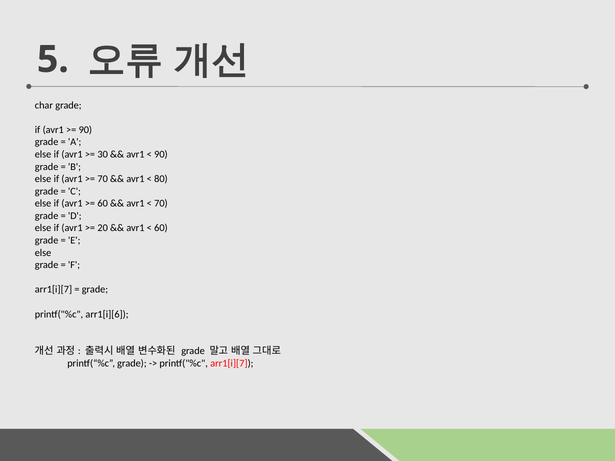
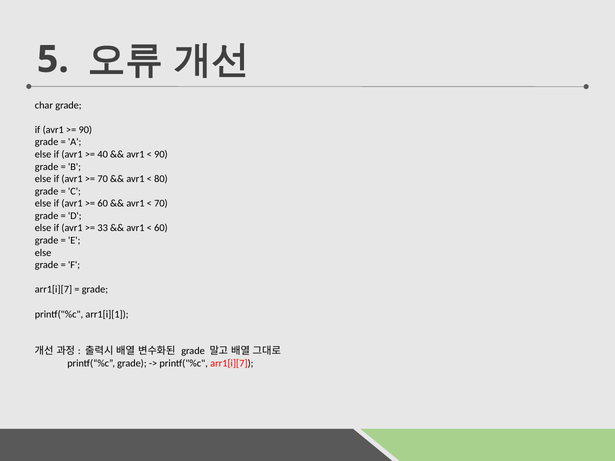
30: 30 -> 40 (103, 154)
20: 20 -> 33 (103, 228)
arr1[i][6: arr1[i][6 -> arr1[i][1 (107, 314)
